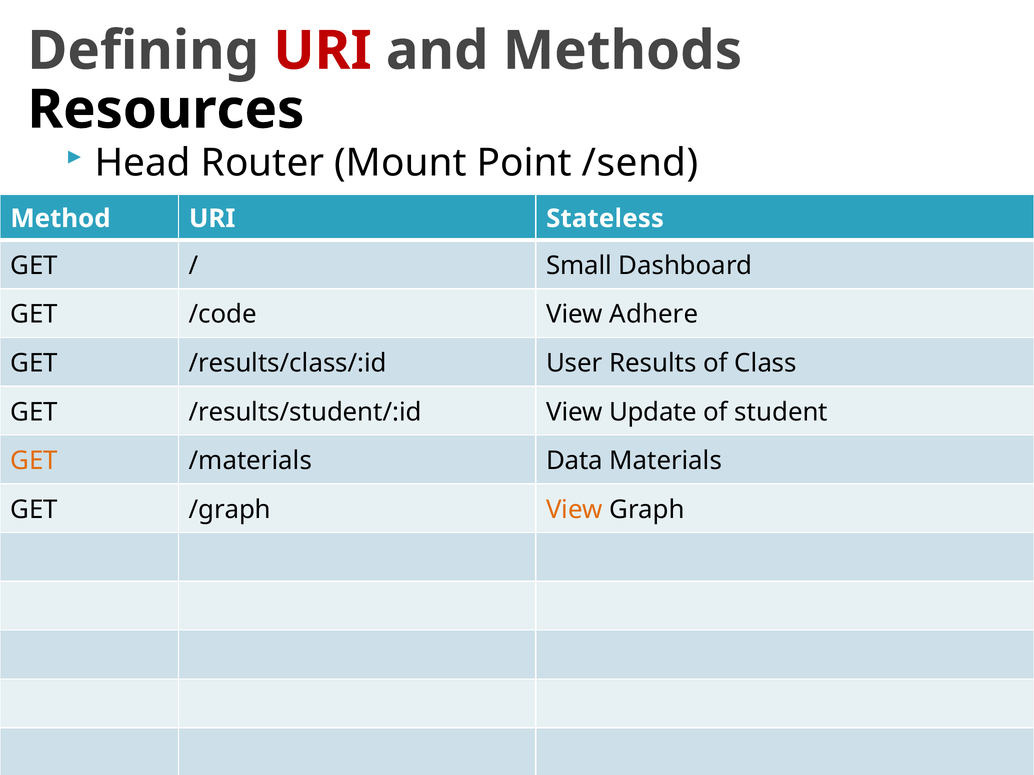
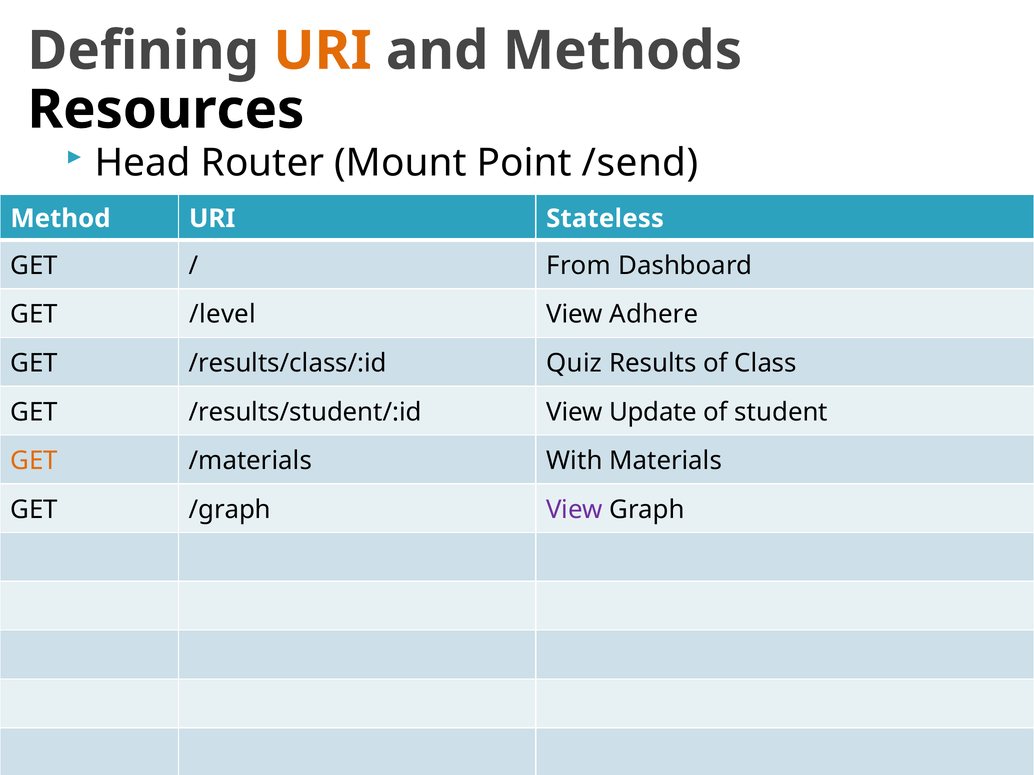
URI colour: red -> orange (322, 51)
Small: Small -> From (579, 266)
/code: /code -> /level (223, 315)
User: User -> Quiz (574, 363)
Data: Data -> With (574, 461)
View colour: orange -> purple (574, 510)
